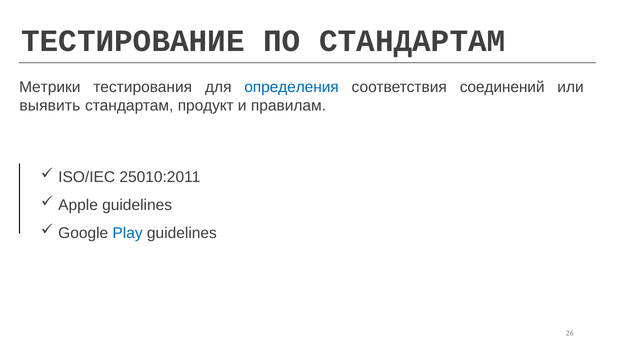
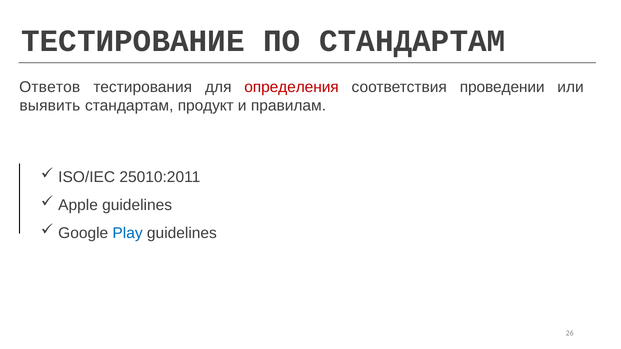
Метрики: Метрики -> Ответов (50, 87)
определения colour: blue -> red (292, 87)
соединений: соединений -> проведении (502, 87)
